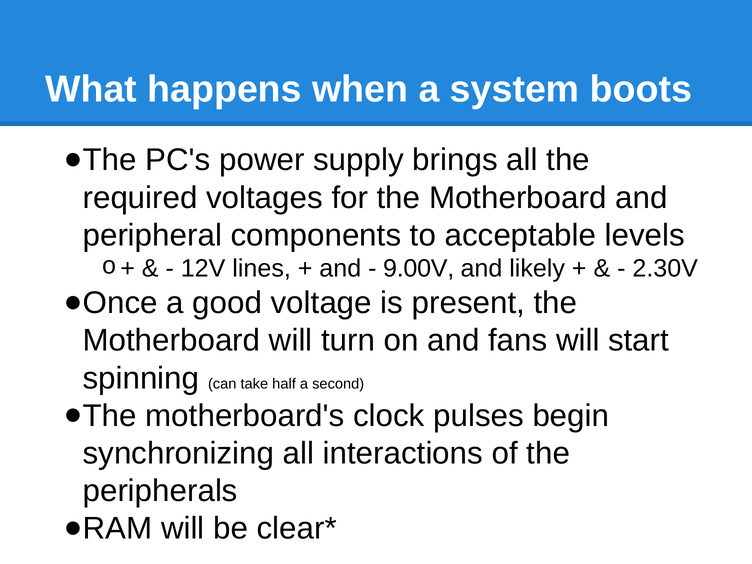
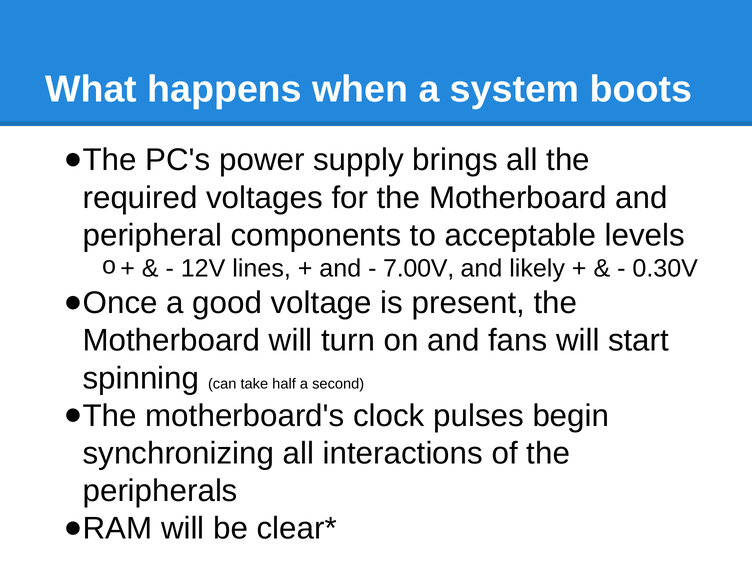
9.00V: 9.00V -> 7.00V (419, 269)
2.30V: 2.30V -> 0.30V (665, 269)
